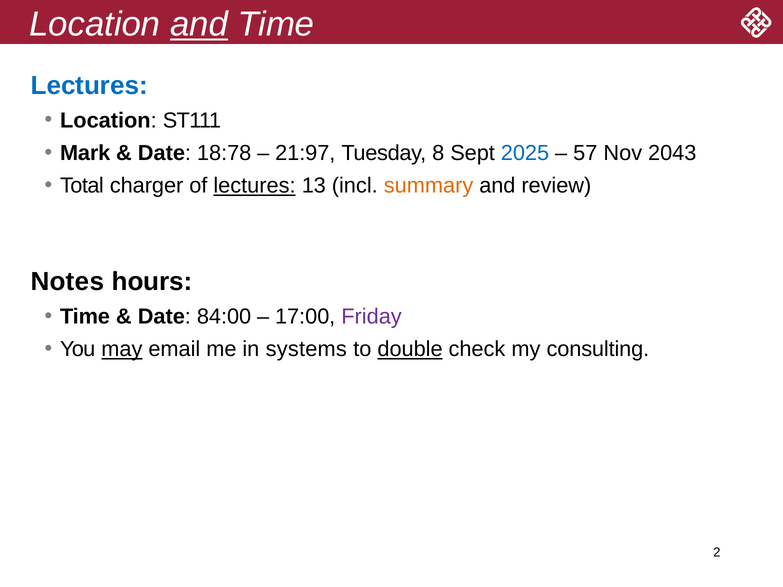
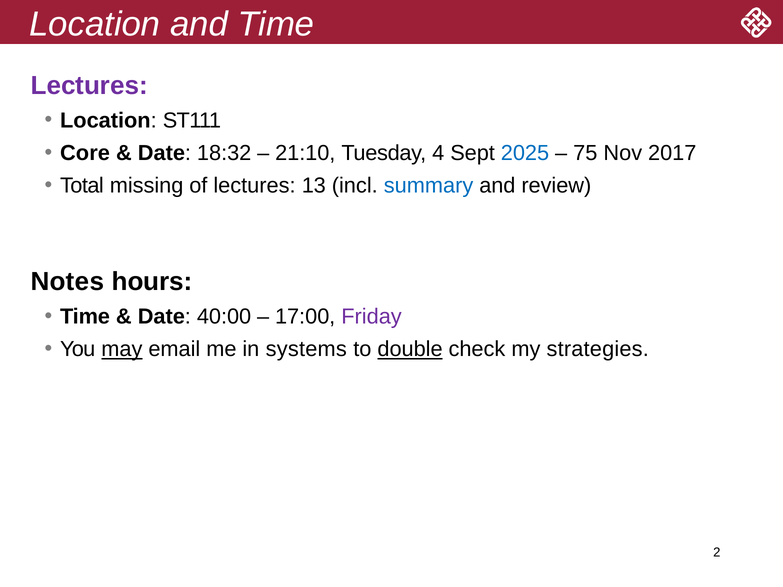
and underline: present -> none (199, 24)
Lectures colour: blue -> purple (89, 86)
Mark: Mark -> Core (85, 153)
18:78: 18:78 -> 18:32 (224, 153)
21:97: 21:97 -> 21:10 (305, 153)
8: 8 -> 4 (438, 153)
57: 57 -> 75 (585, 153)
2043: 2043 -> 2017 (672, 153)
charger: charger -> missing (147, 186)
lectures underline: present -> none (254, 186)
summary colour: orange -> blue (429, 186)
84:00: 84:00 -> 40:00 (224, 317)
consulting: consulting -> strategies (598, 349)
